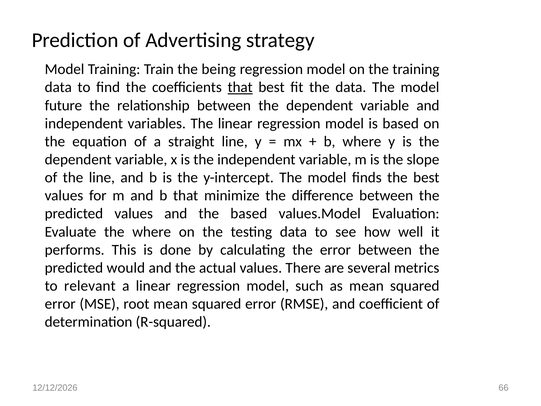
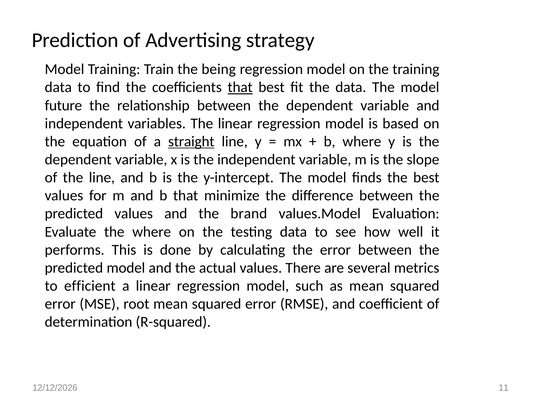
straight underline: none -> present (191, 141)
the based: based -> brand (249, 214)
predicted would: would -> model (126, 268)
relevant: relevant -> efficient (90, 286)
66: 66 -> 11 (504, 387)
